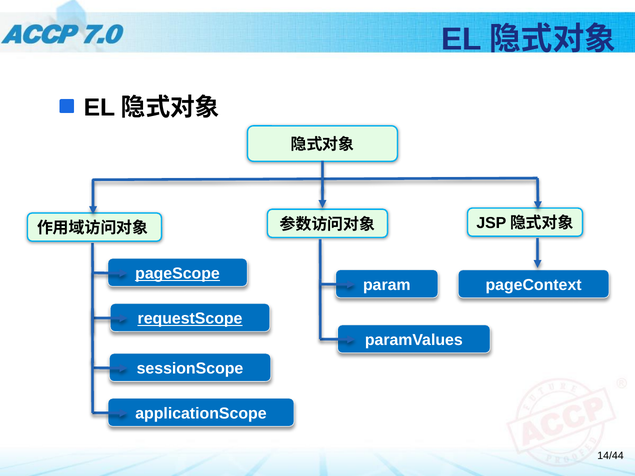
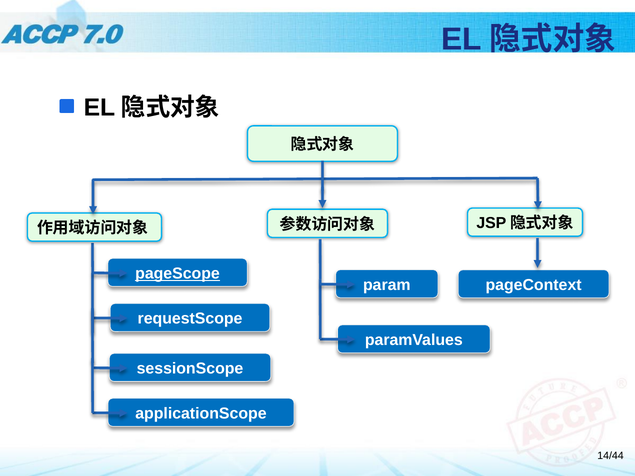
requestScope underline: present -> none (190, 319)
